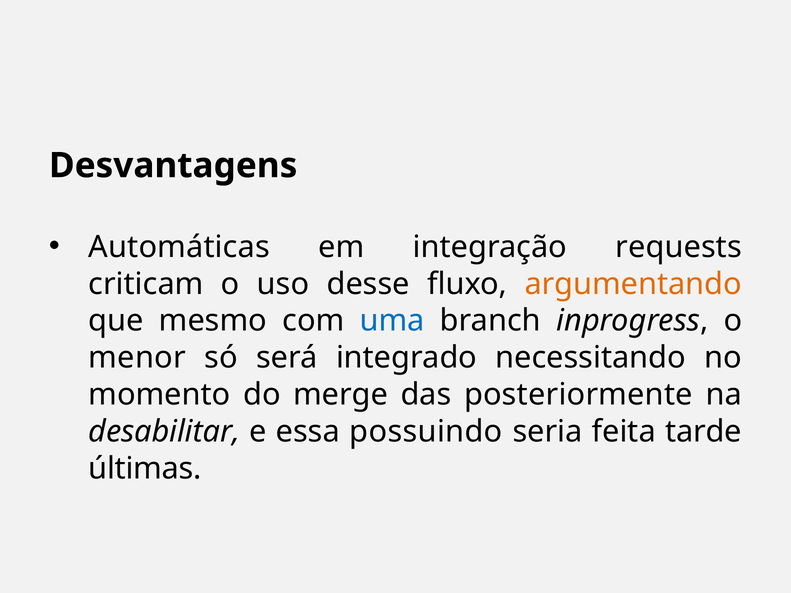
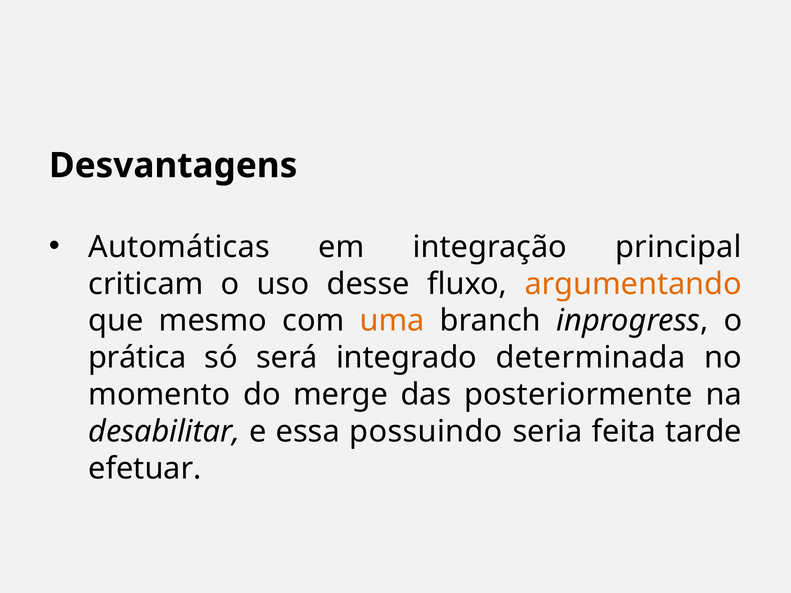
requests: requests -> principal (679, 247)
uma colour: blue -> orange (392, 321)
menor: menor -> prática (137, 358)
necessitando: necessitando -> determinada (590, 358)
últimas: últimas -> efetuar (145, 469)
